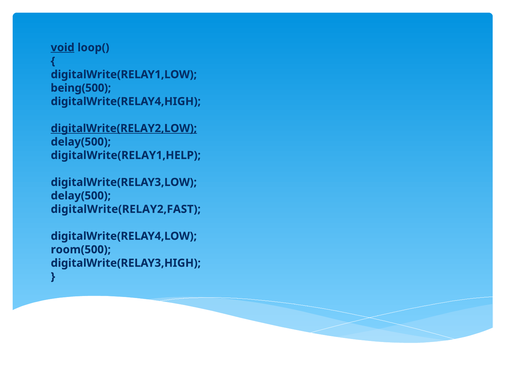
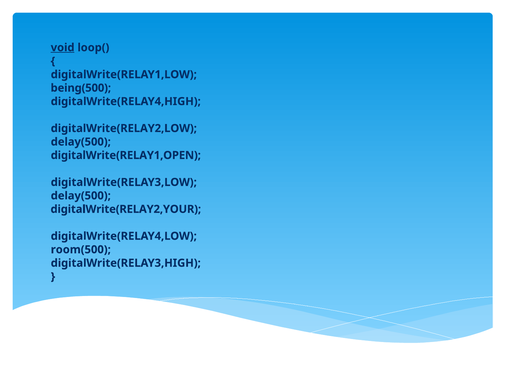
digitalWrite(RELAY2,LOW underline: present -> none (124, 128)
digitalWrite(RELAY1,HELP: digitalWrite(RELAY1,HELP -> digitalWrite(RELAY1,OPEN (126, 155)
digitalWrite(RELAY2,FAST: digitalWrite(RELAY2,FAST -> digitalWrite(RELAY2,YOUR (126, 209)
